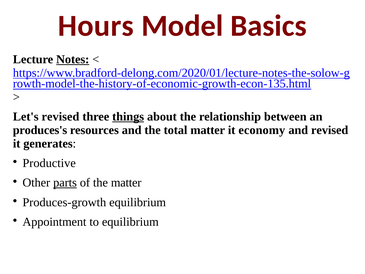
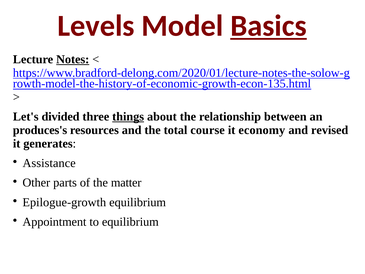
Hours: Hours -> Levels (96, 26)
Basics underline: none -> present (268, 26)
Let's revised: revised -> divided (61, 117)
total matter: matter -> course (208, 130)
Productive: Productive -> Assistance (49, 163)
parts underline: present -> none (65, 183)
Produces-growth: Produces-growth -> Epilogue-growth (64, 202)
